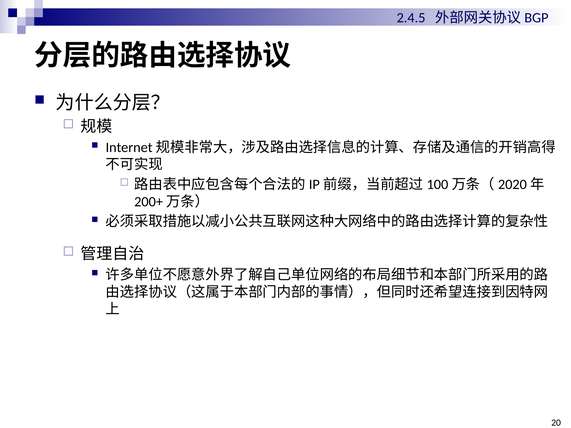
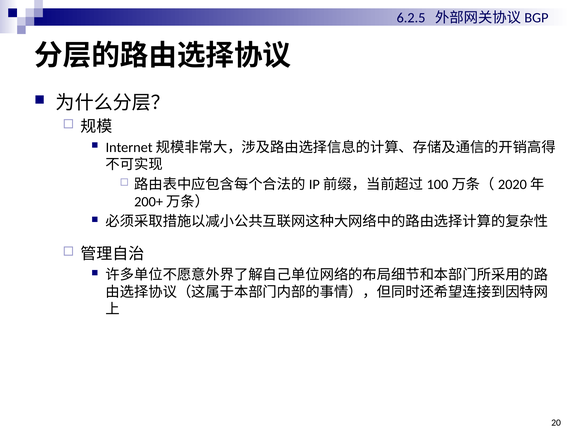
2.4.5: 2.4.5 -> 6.2.5 (411, 18)
